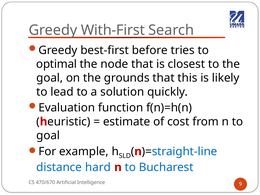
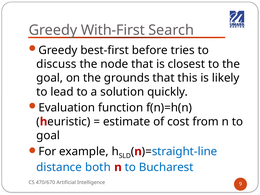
optimal: optimal -> discuss (56, 64)
hard: hard -> both (98, 167)
